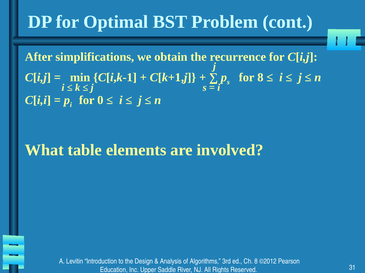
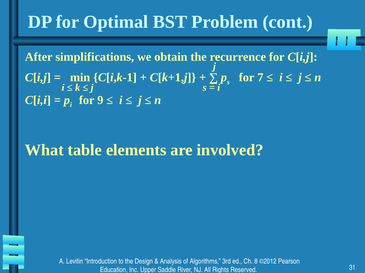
for 8: 8 -> 7 (260, 78)
0: 0 -> 9 (100, 100)
